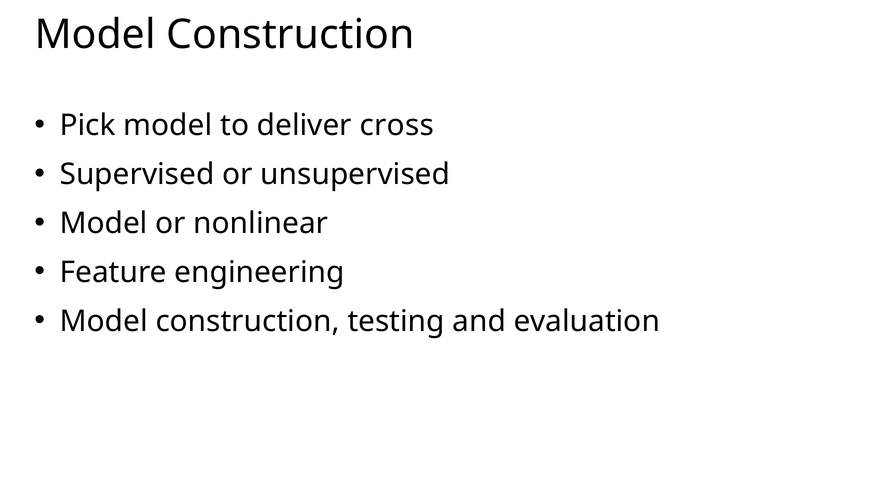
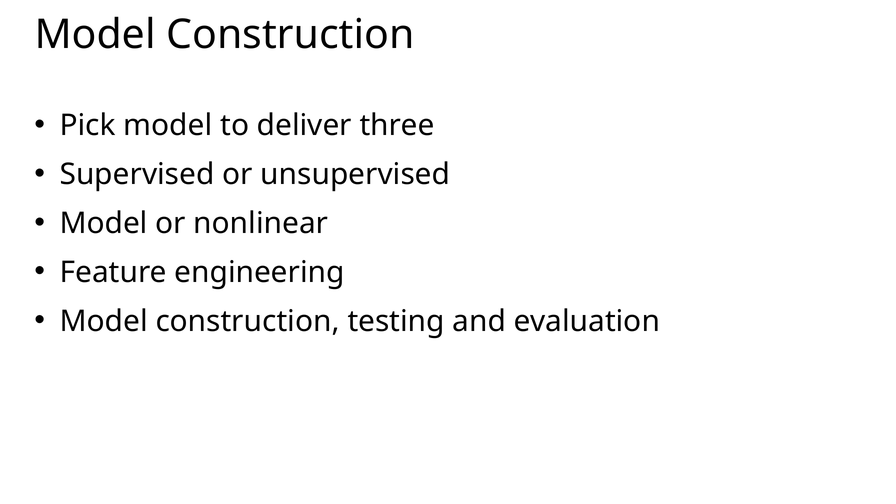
cross: cross -> three (397, 125)
